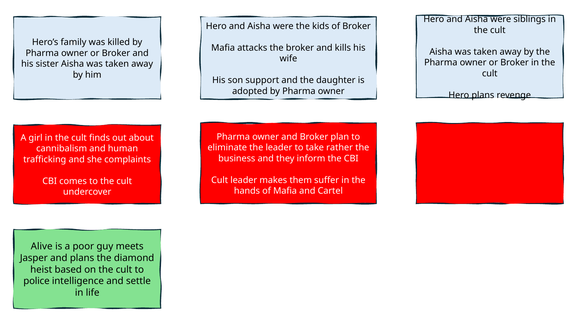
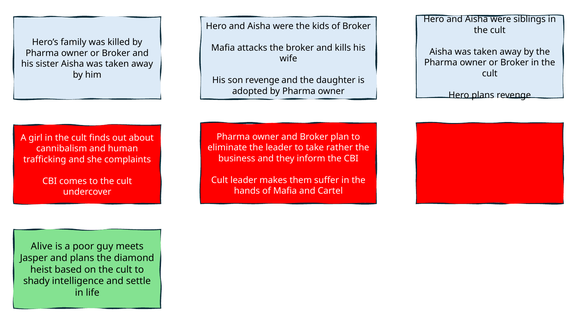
son support: support -> revenge (262, 80)
police: police -> shady (36, 281)
